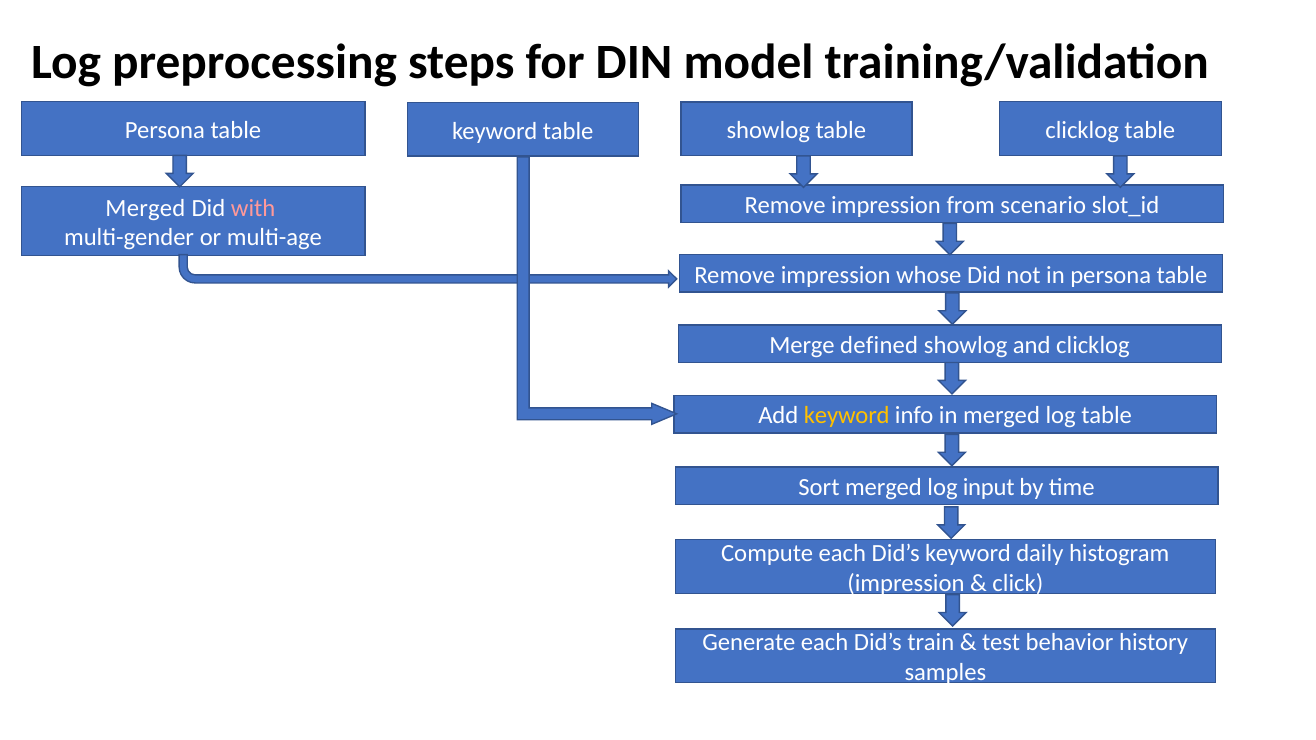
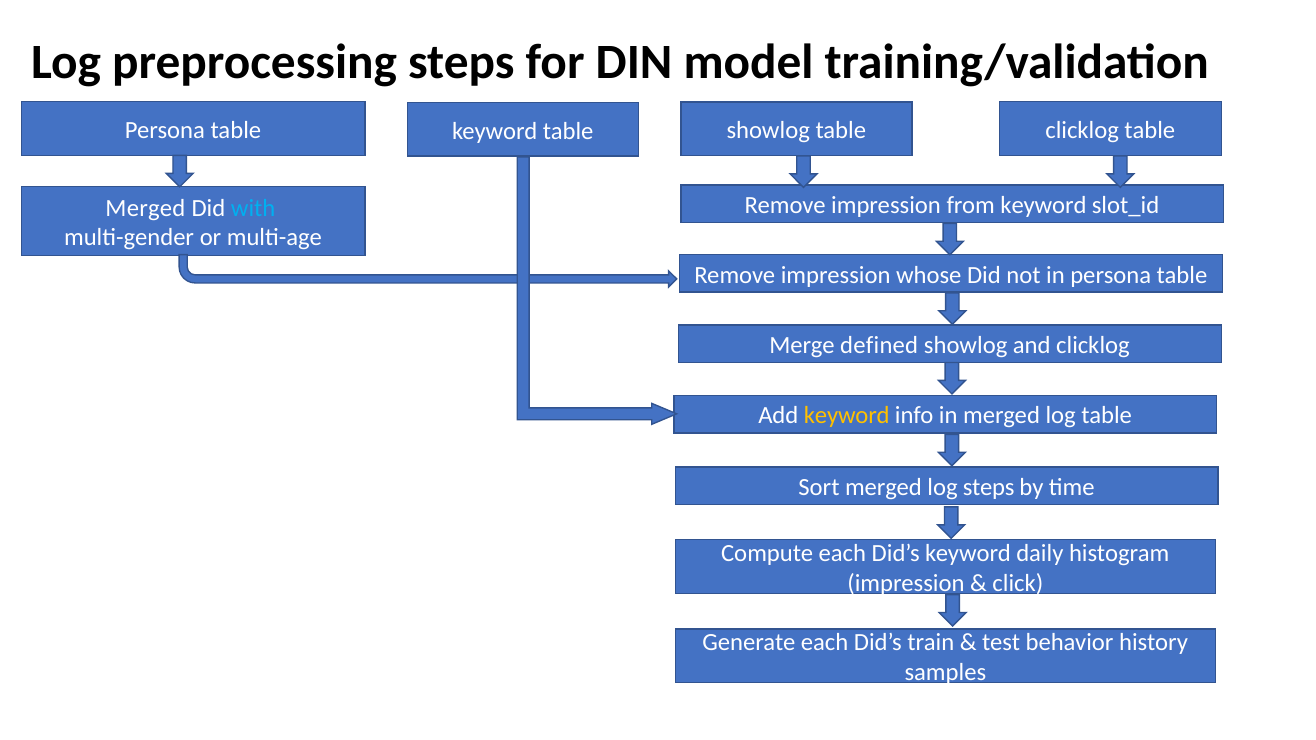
from scenario: scenario -> keyword (1043, 206)
with colour: pink -> light blue (253, 208)
log input: input -> steps (989, 488)
